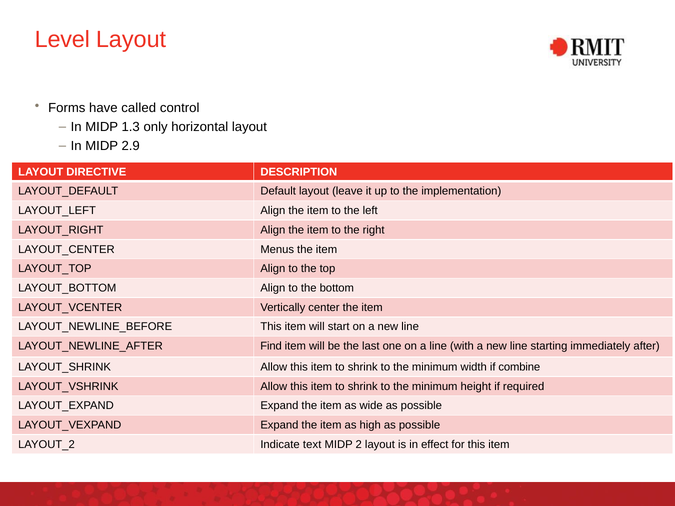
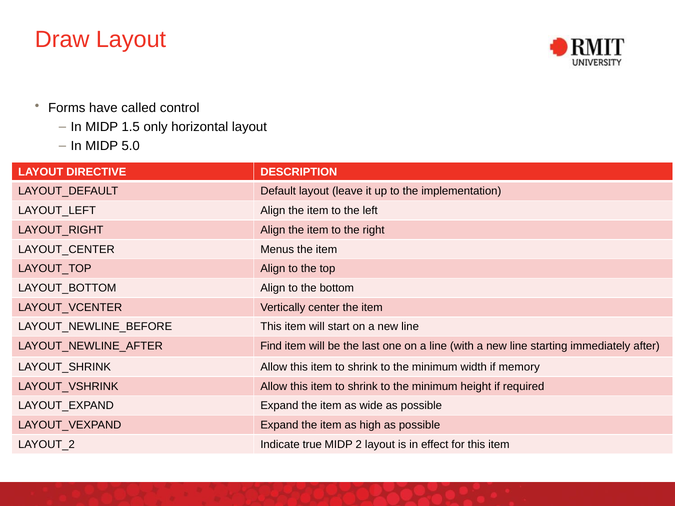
Level: Level -> Draw (62, 39)
1.3: 1.3 -> 1.5 (131, 127)
2.9: 2.9 -> 5.0 (131, 146)
combine: combine -> memory (519, 367)
text: text -> true (312, 445)
